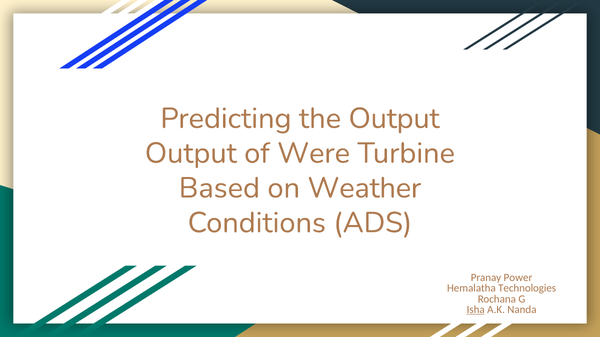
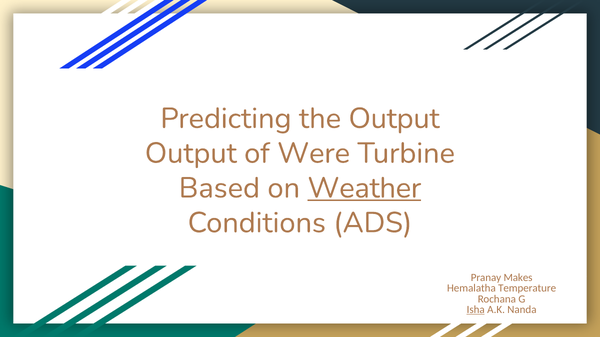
Weather underline: none -> present (364, 188)
Power: Power -> Makes (518, 278)
Technologies: Technologies -> Temperature (527, 289)
